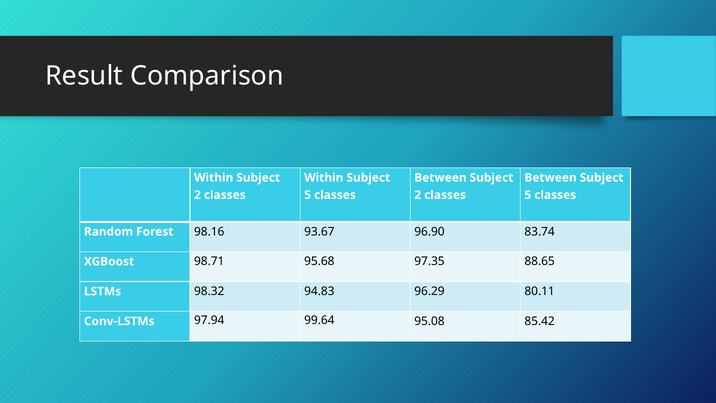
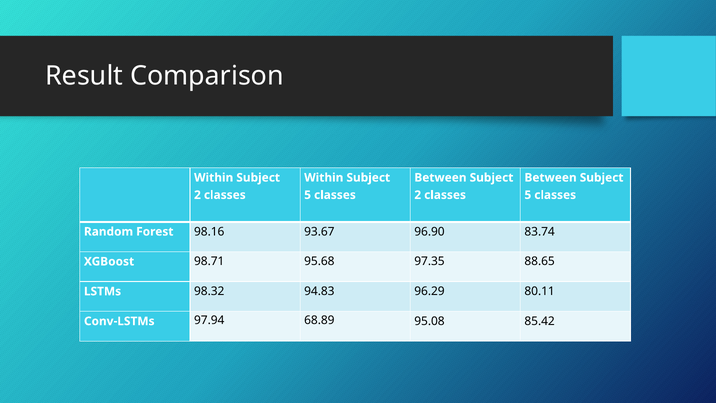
99.64: 99.64 -> 68.89 (319, 320)
